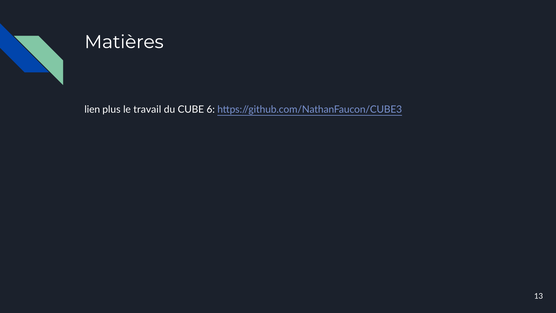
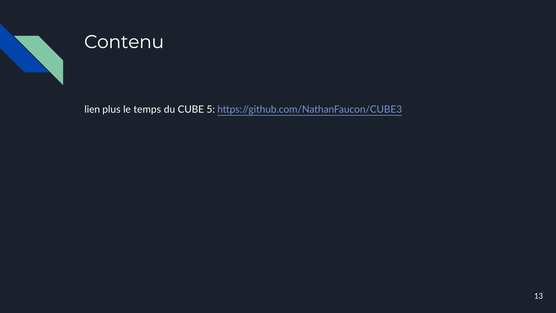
Matières: Matières -> Contenu (124, 42)
travail: travail -> temps (147, 109)
6: 6 -> 5 (211, 109)
